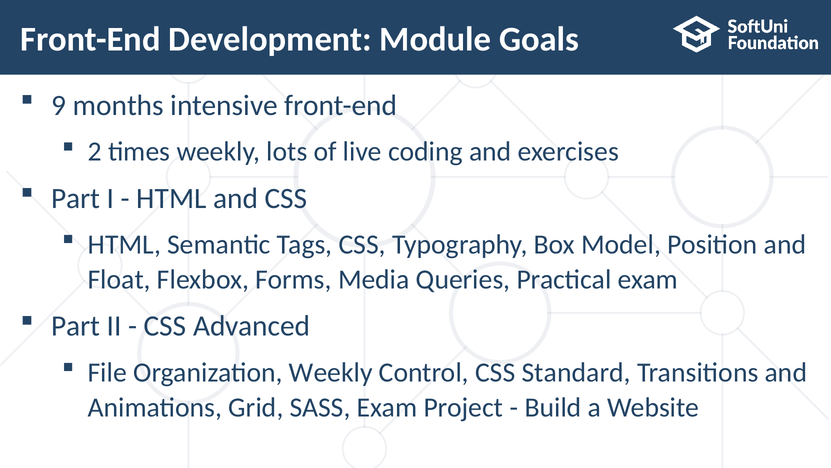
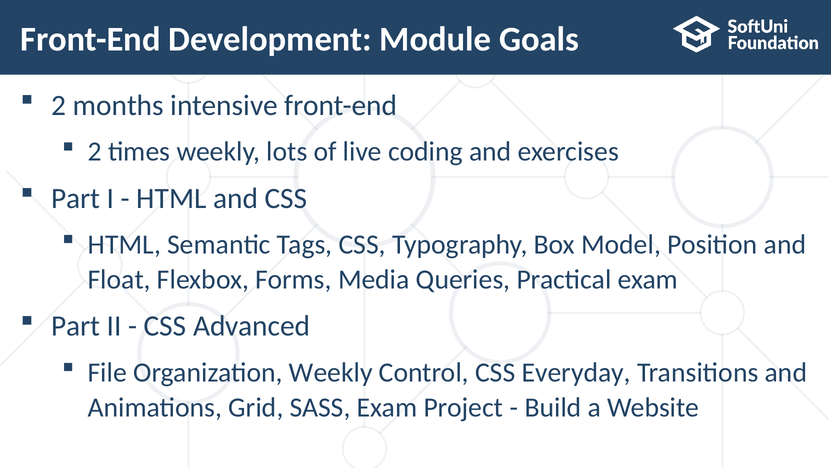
9: 9 -> 2 (59, 105)
Standard: Standard -> Everyday (576, 372)
